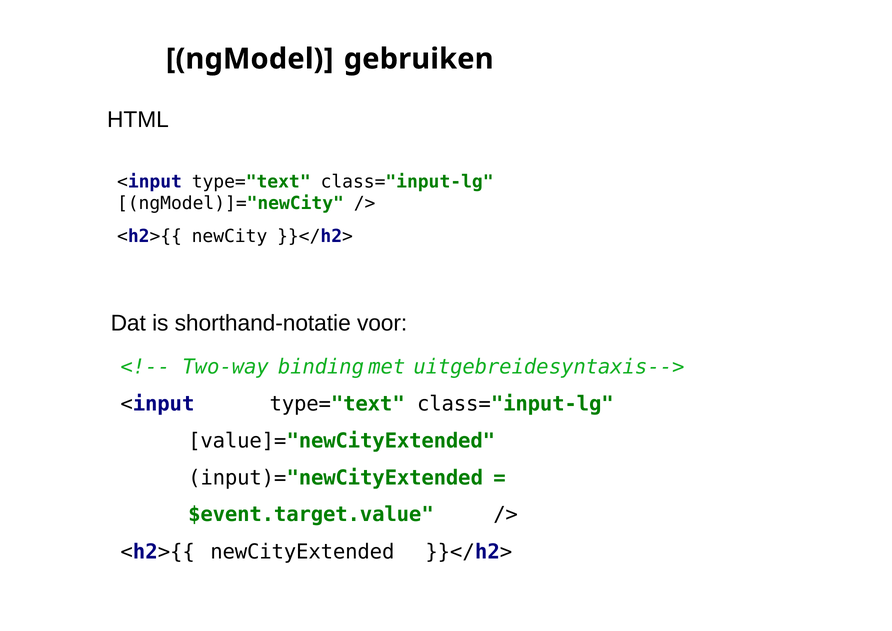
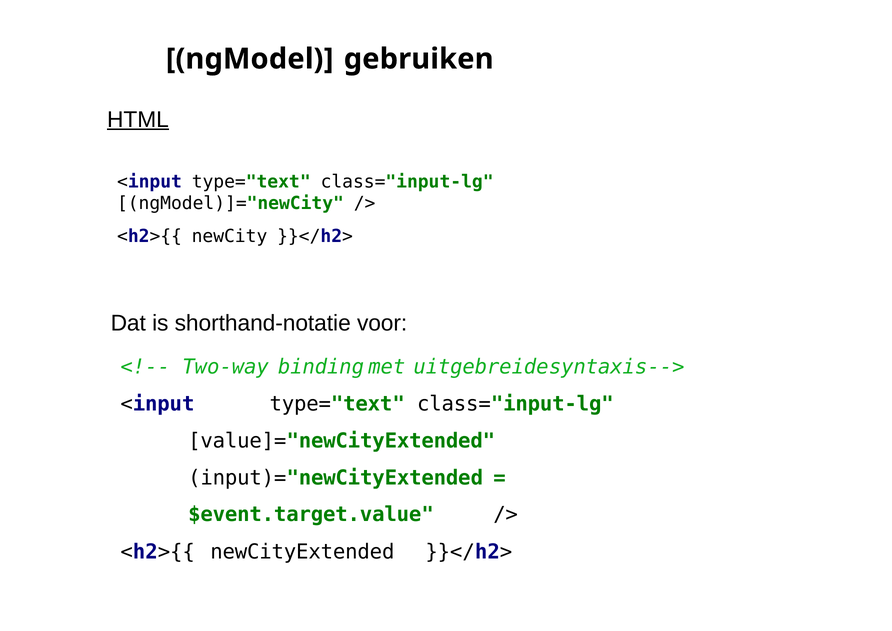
HTML underline: none -> present (138, 120)
